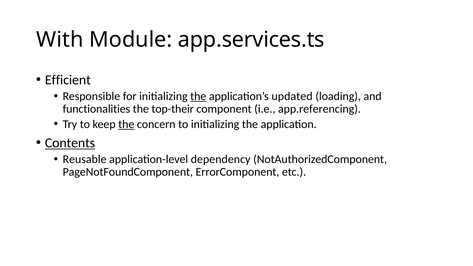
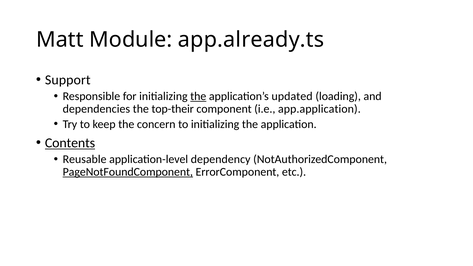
With: With -> Matt (60, 40)
app.services.ts: app.services.ts -> app.already.ts (251, 40)
Efficient: Efficient -> Support (68, 80)
functionalities: functionalities -> dependencies (96, 109)
app.referencing: app.referencing -> app.application (319, 109)
the underline: present -> none (126, 124)
PageNotFoundComponent underline: none -> present (128, 172)
